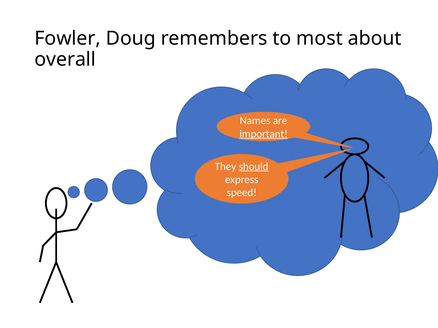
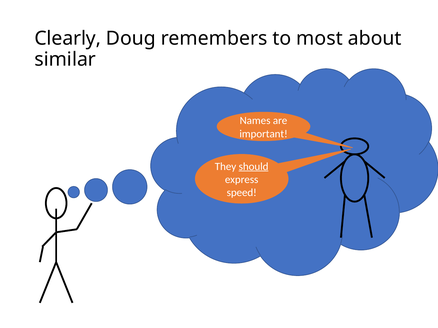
Fowler: Fowler -> Clearly (68, 39)
overall: overall -> similar (65, 60)
important underline: present -> none (264, 134)
